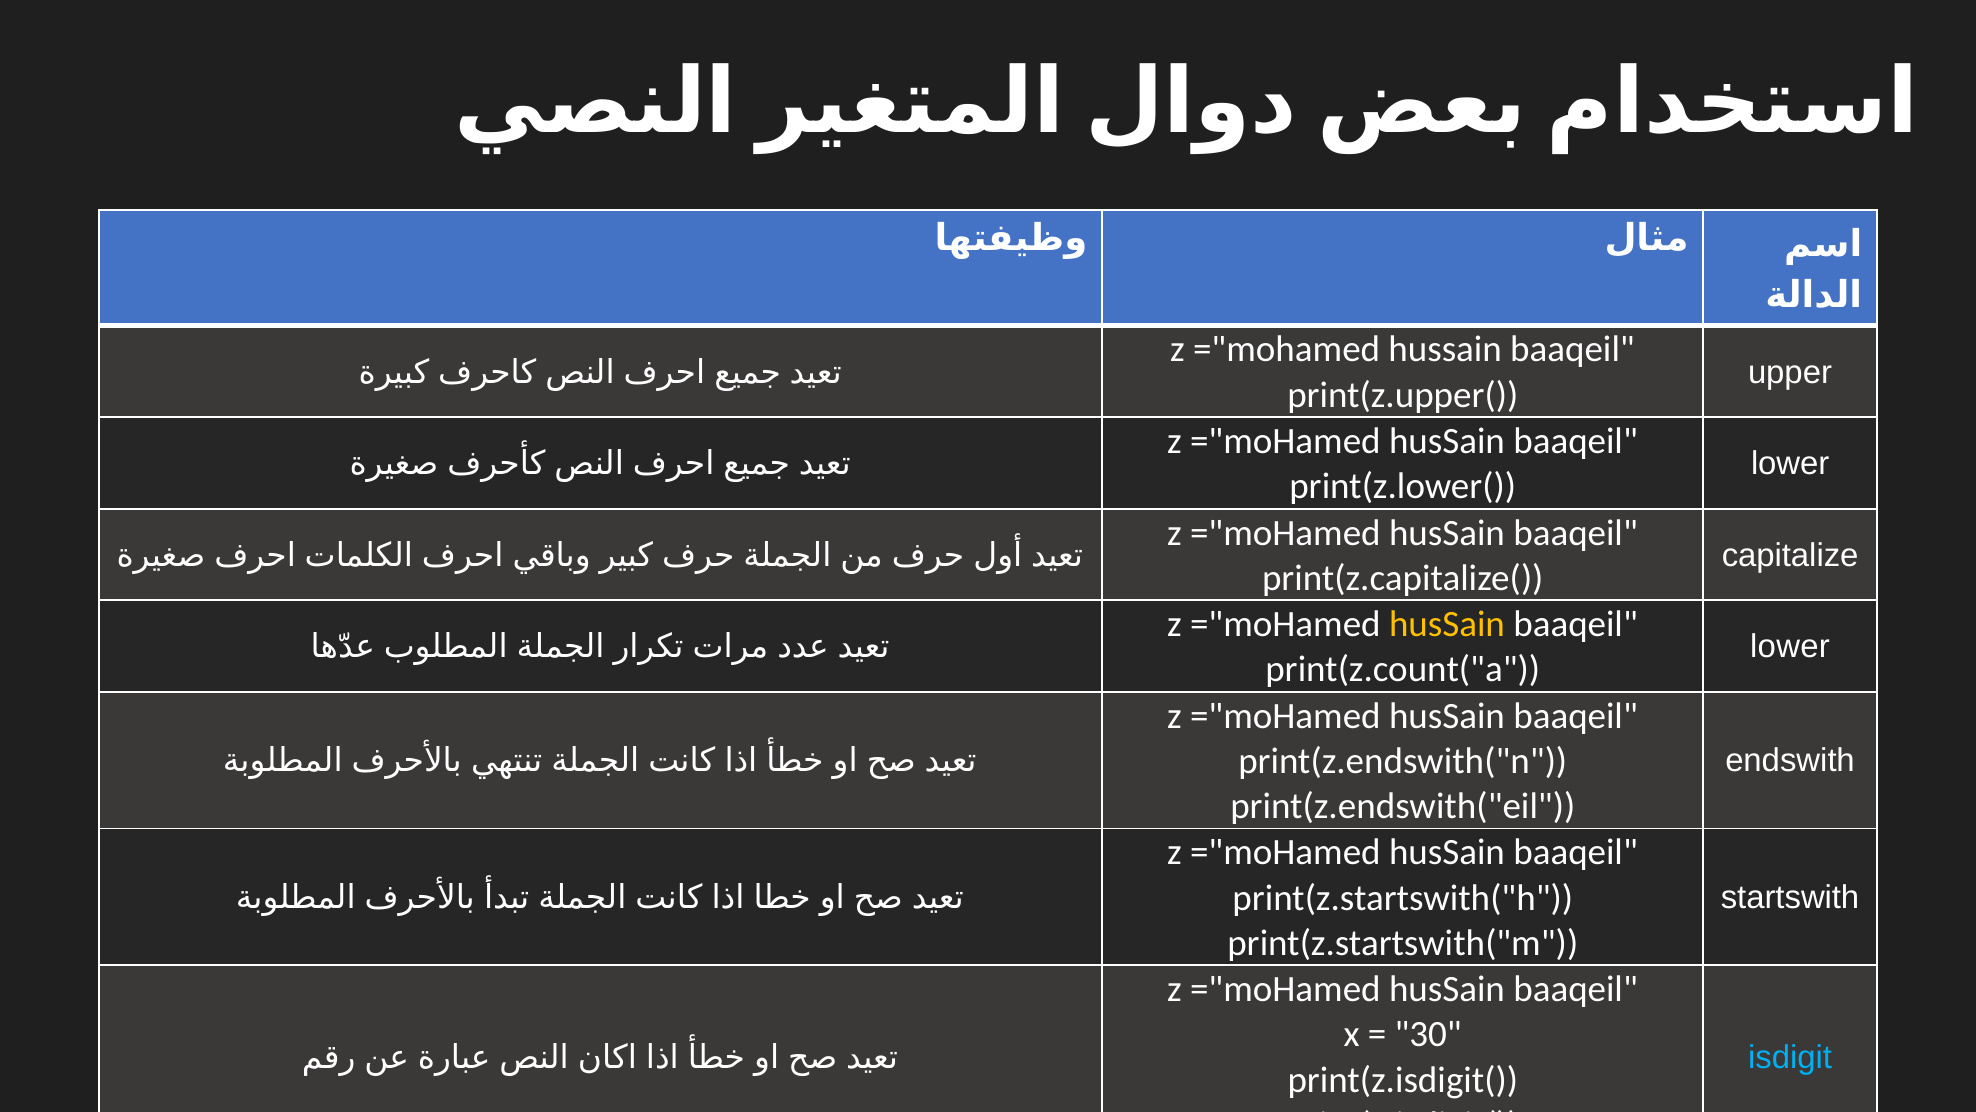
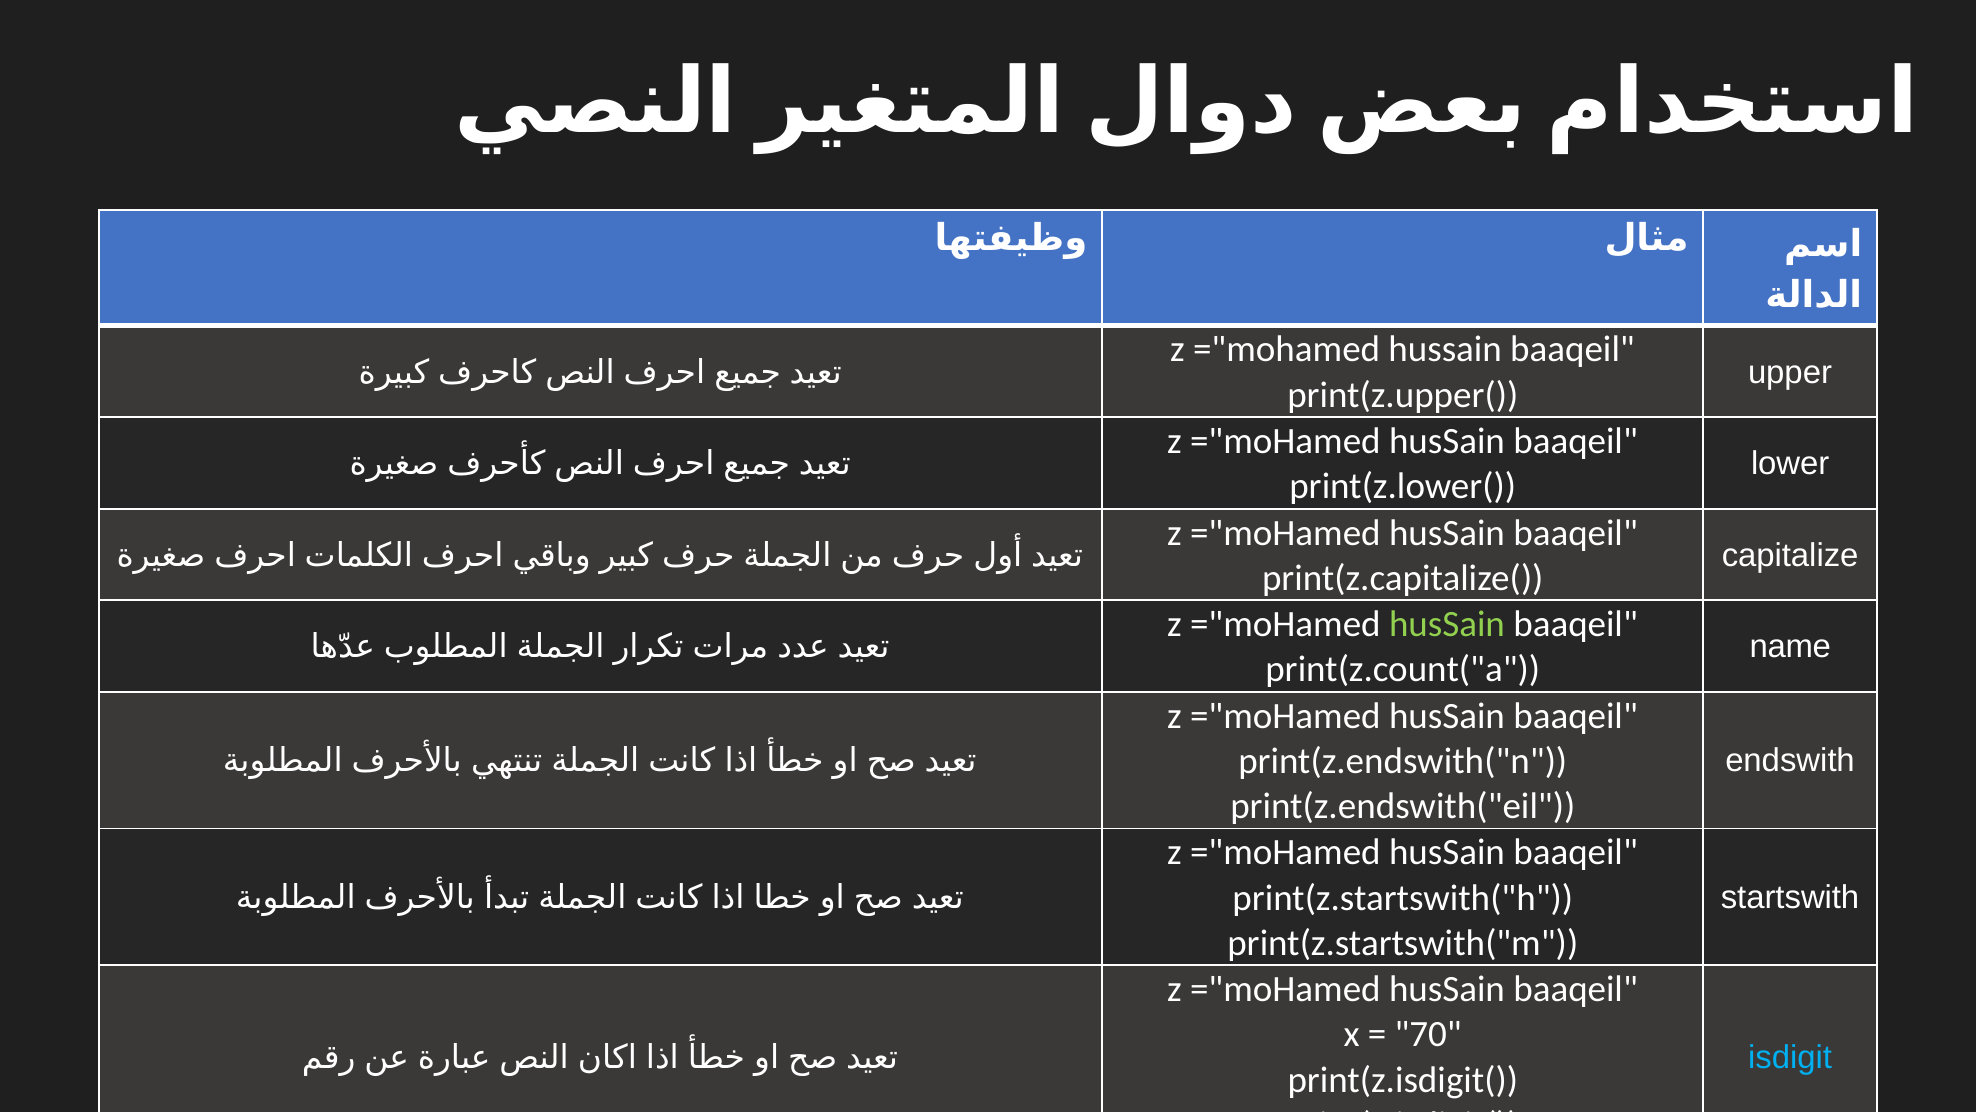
husSain colour: yellow -> light green (1447, 624)
lower: lower -> name (1790, 647)
30: 30 -> 70 (1428, 1034)
